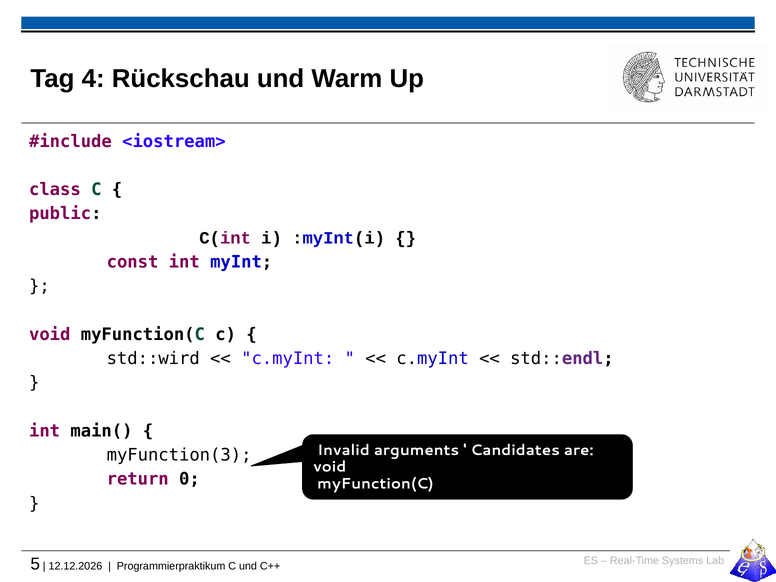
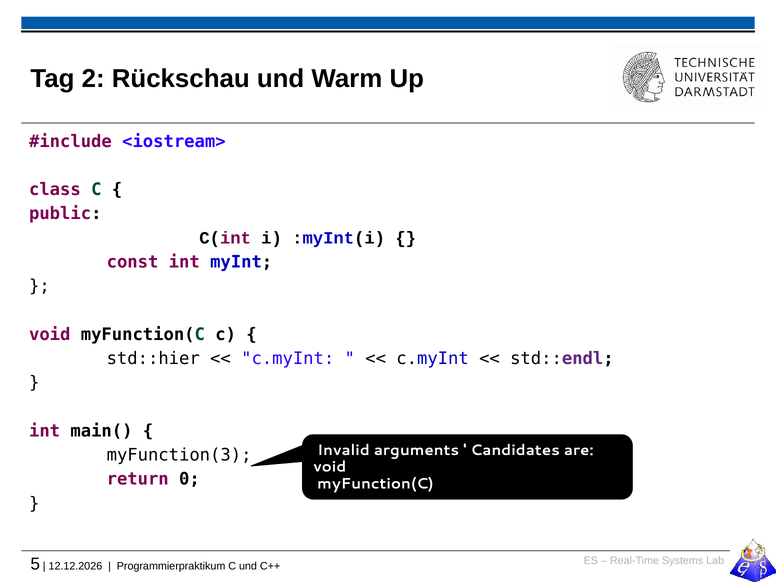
4: 4 -> 2 (93, 79)
std::wird: std::wird -> std::hier (153, 359)
